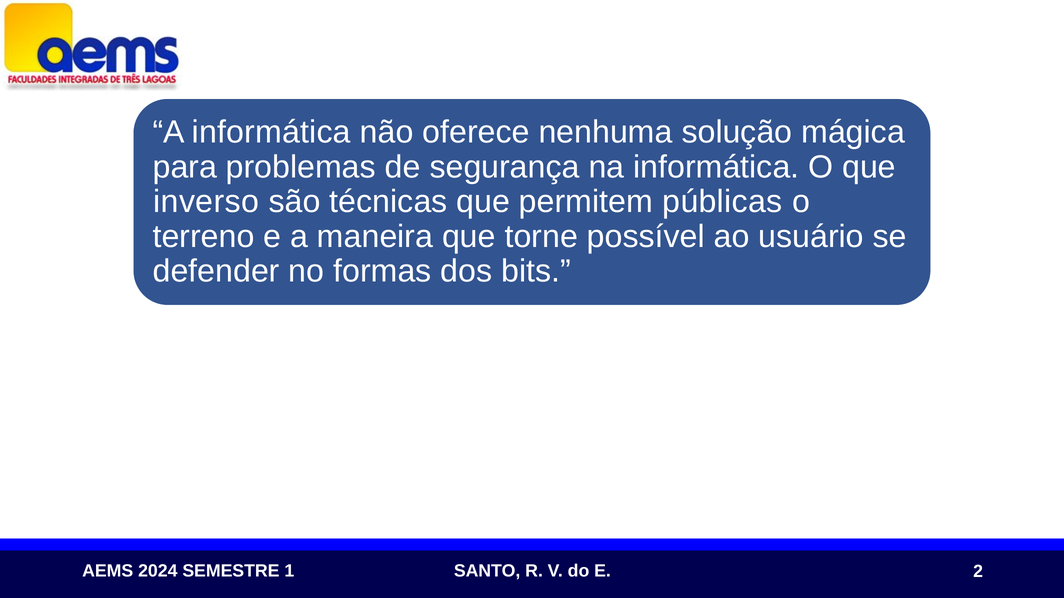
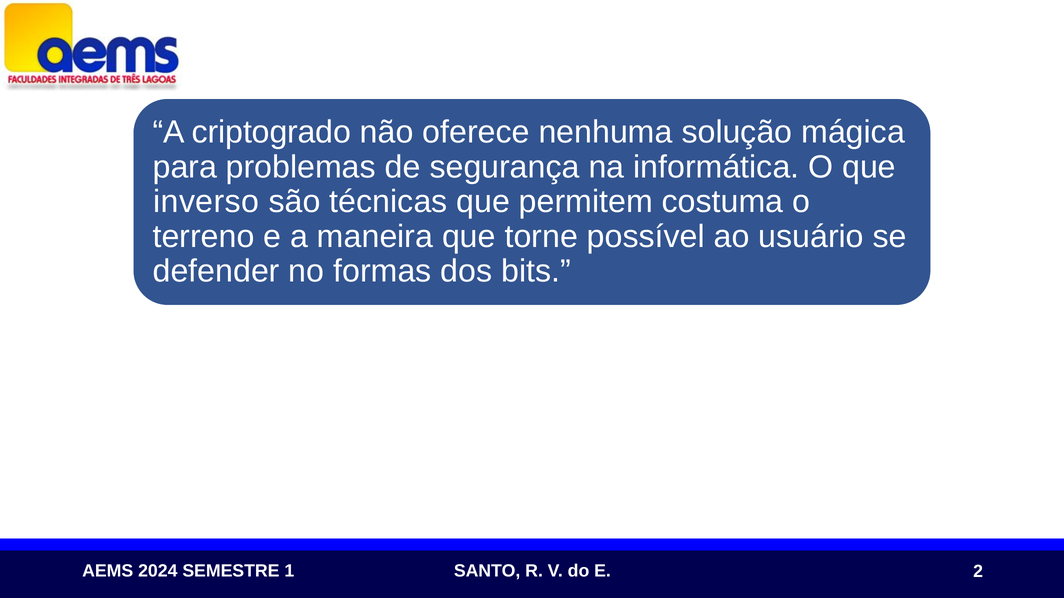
A informática: informática -> criptogrado (272, 132)
públicas: públicas -> costuma (723, 202)
